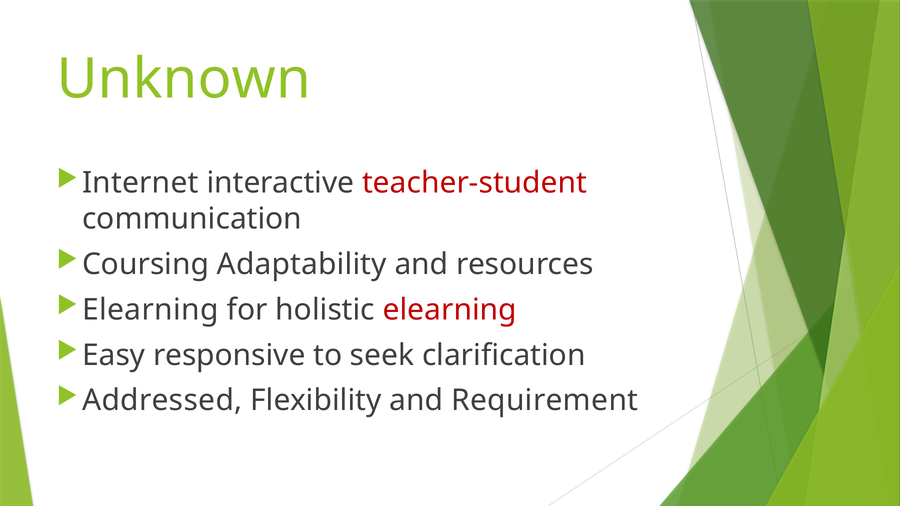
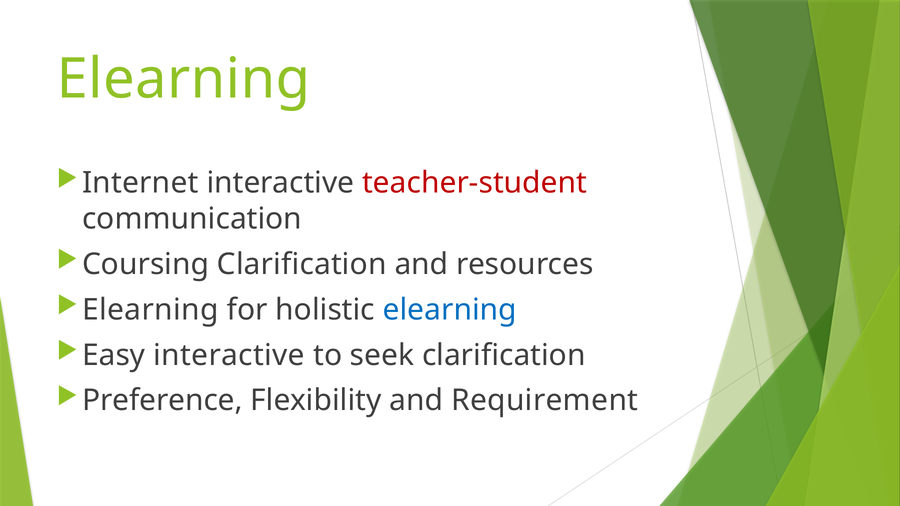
Unknown: Unknown -> Elearning (184, 79)
Coursing Adaptability: Adaptability -> Clarification (302, 264)
elearning colour: red -> blue (450, 310)
Easy responsive: responsive -> interactive (229, 355)
Addressed: Addressed -> Preference (162, 401)
